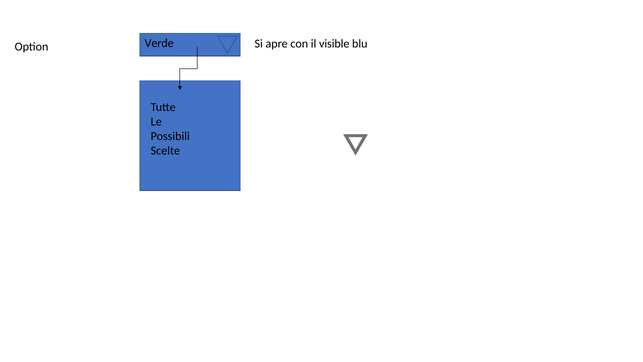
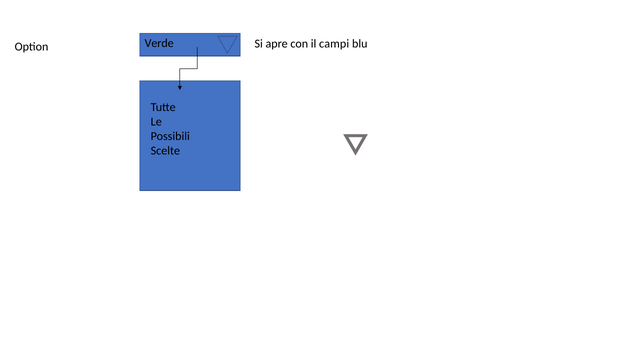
visible: visible -> campi (334, 44)
